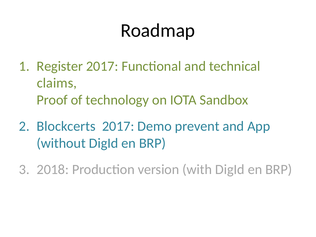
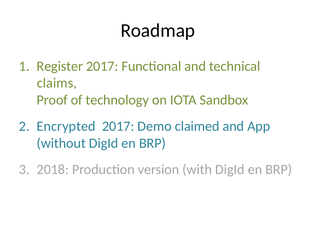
Blockcerts: Blockcerts -> Encrypted (66, 126)
prevent: prevent -> claimed (197, 126)
